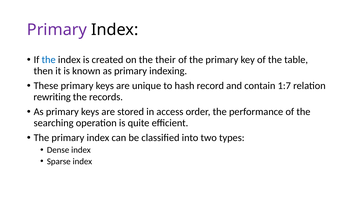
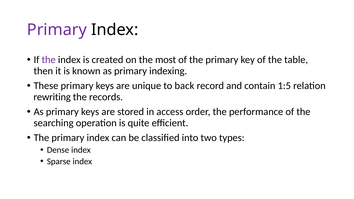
the colour: blue -> purple (49, 60)
their: their -> most (166, 60)
hash: hash -> back (184, 86)
1:7: 1:7 -> 1:5 (284, 86)
